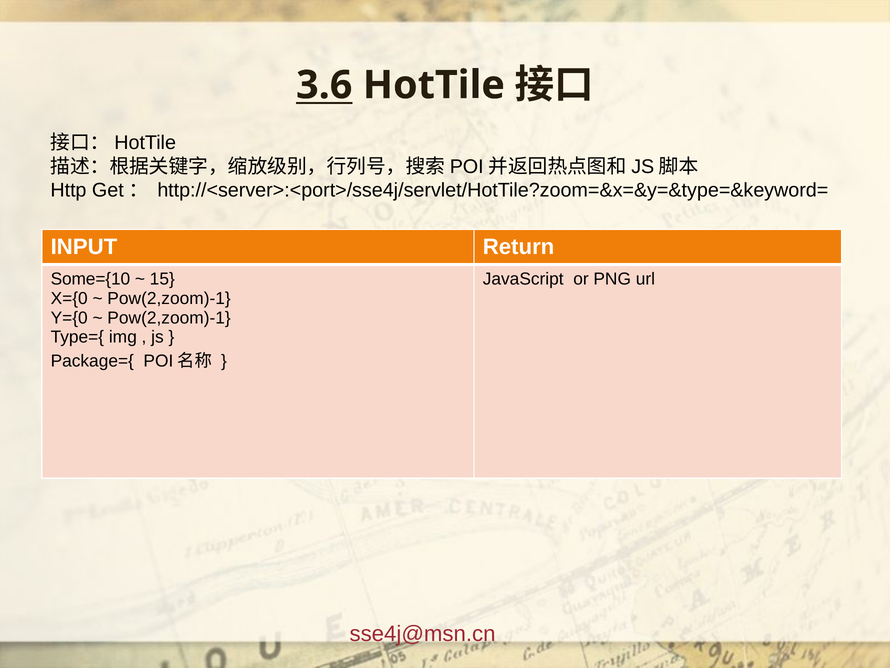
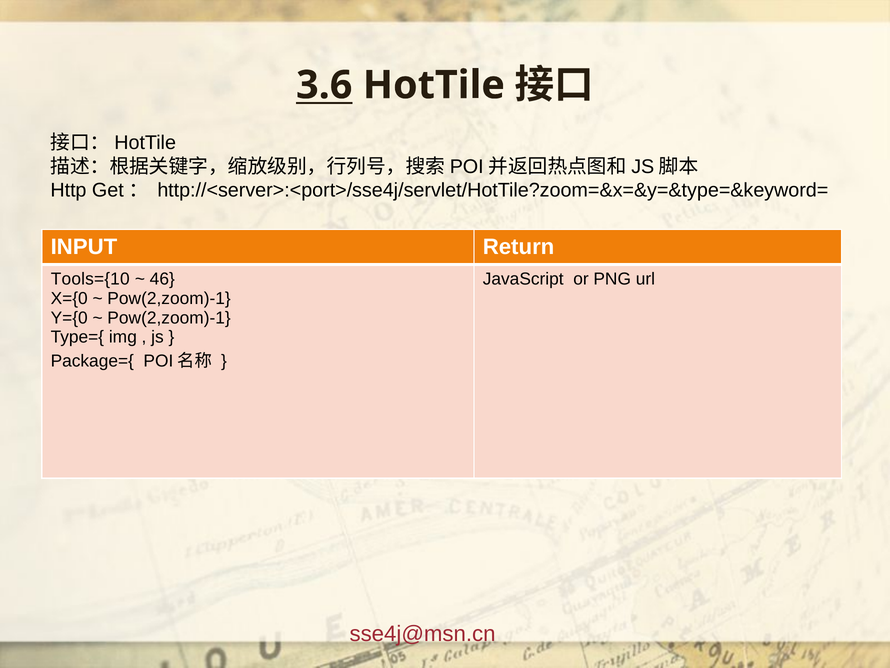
Some={10: Some={10 -> Tools={10 (90, 279)
15: 15 -> 46 (162, 279)
